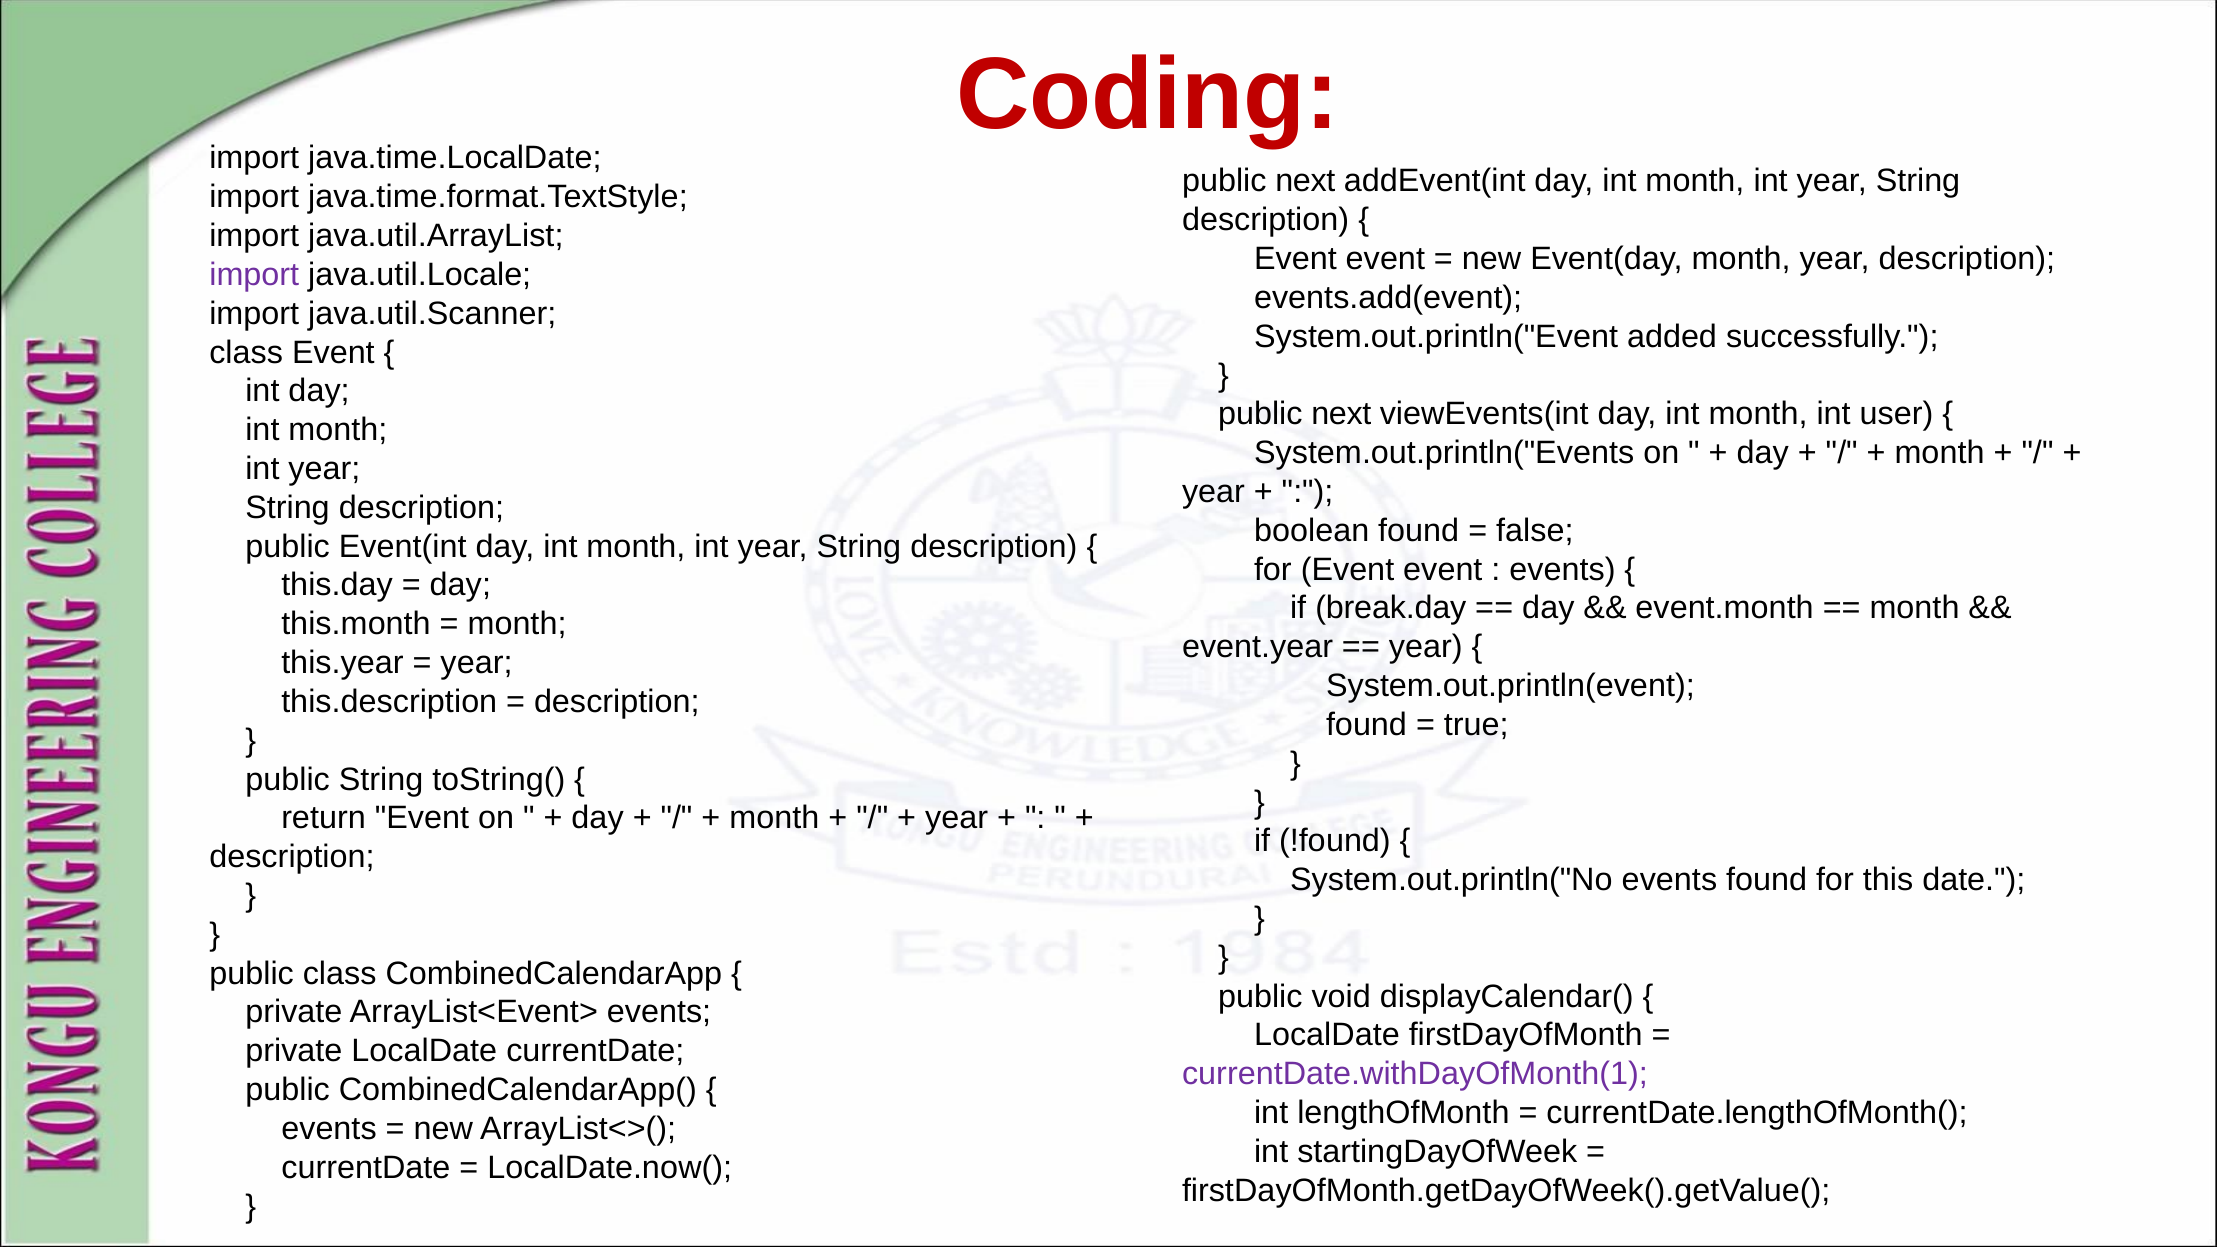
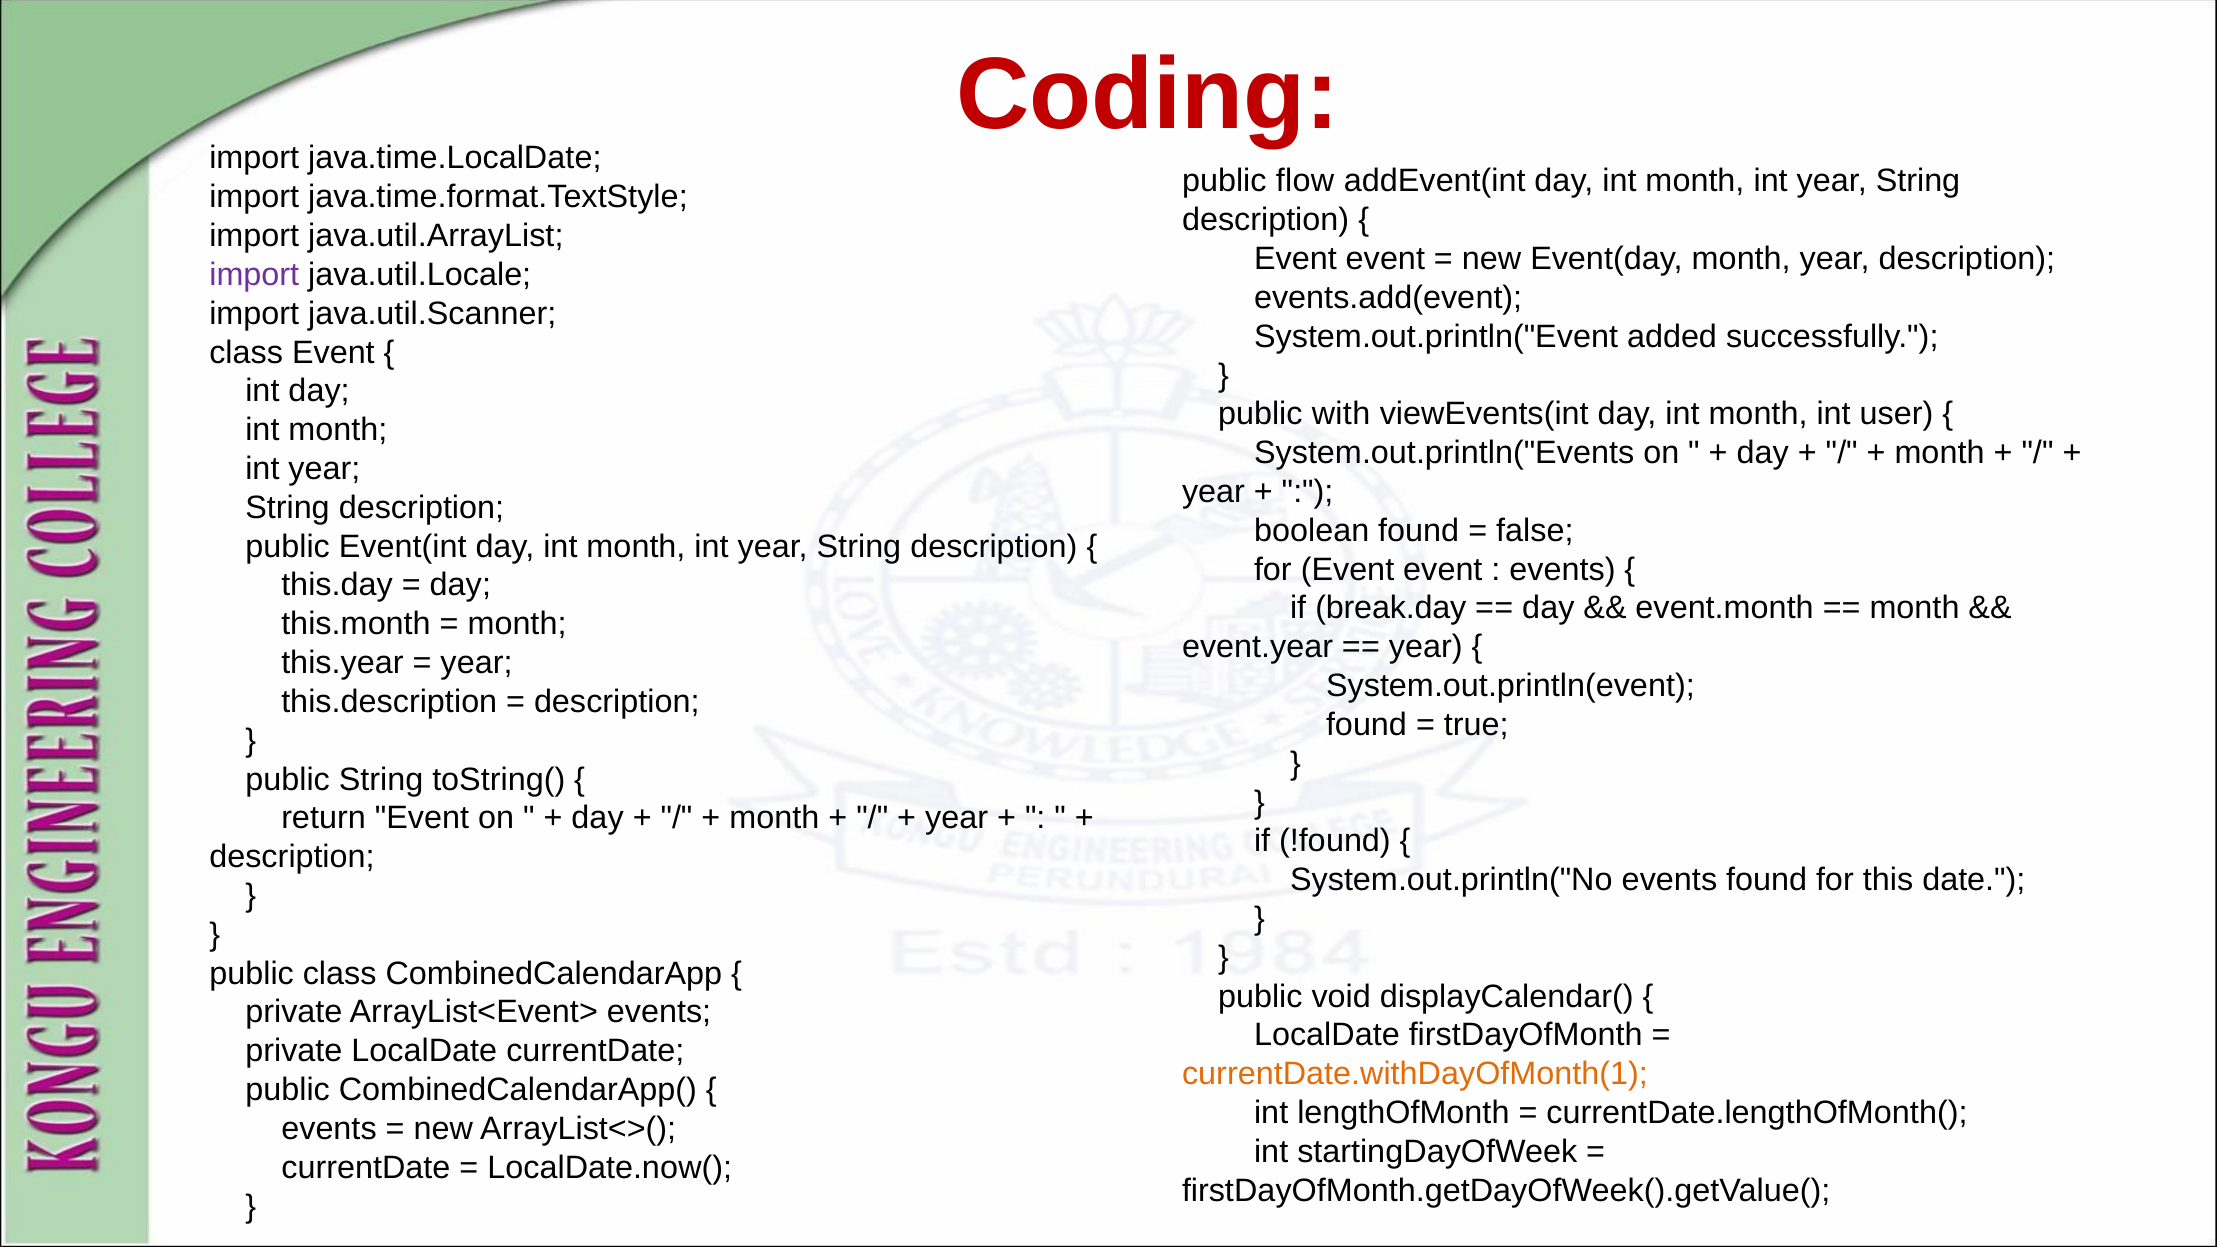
next: next -> flow (1305, 181)
next: next -> with (1341, 414)
currentDate.withDayOfMonth(1 colour: purple -> orange (1415, 1074)
